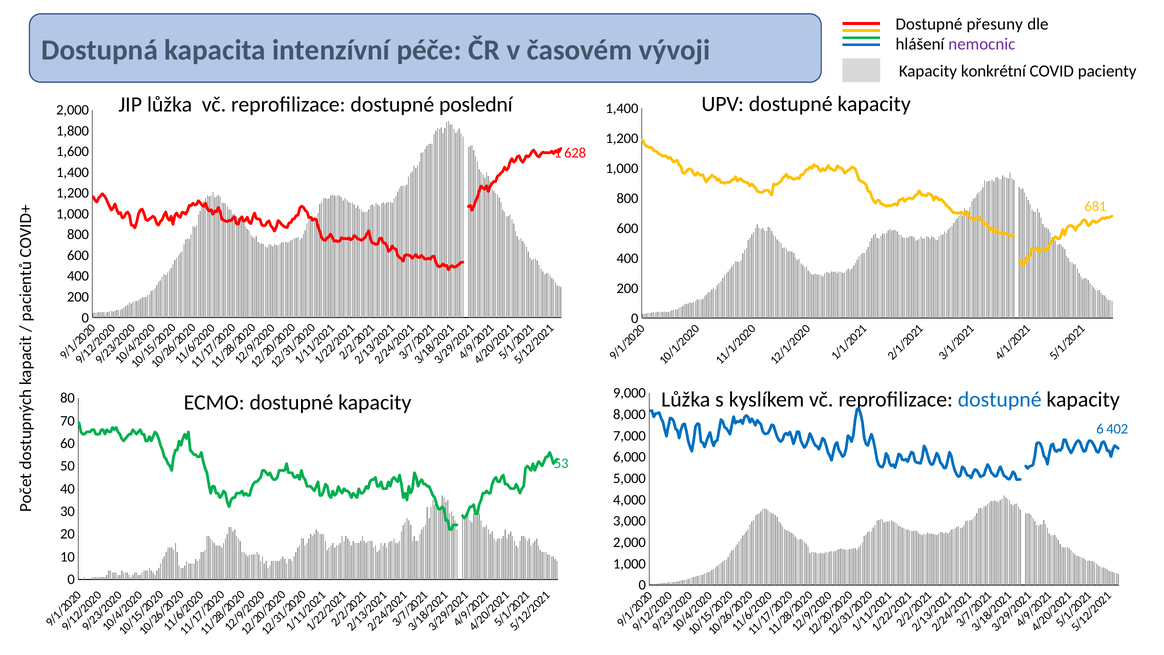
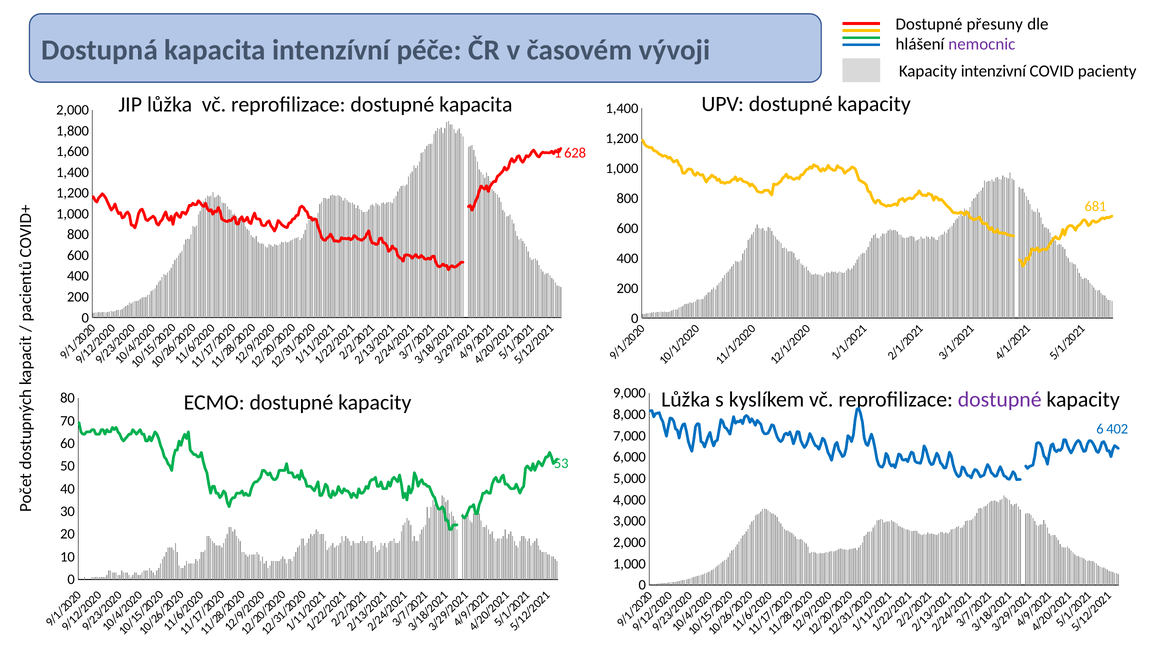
konkrétní: konkrétní -> intenzivní (993, 71)
dostupné poslední: poslední -> kapacita (476, 104)
dostupné colour: blue -> purple (1000, 399)
